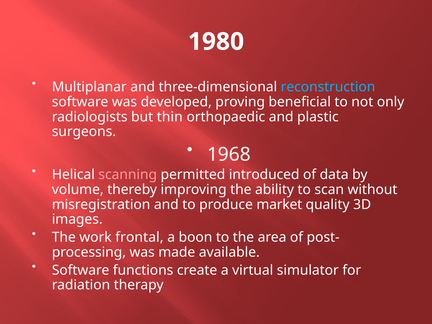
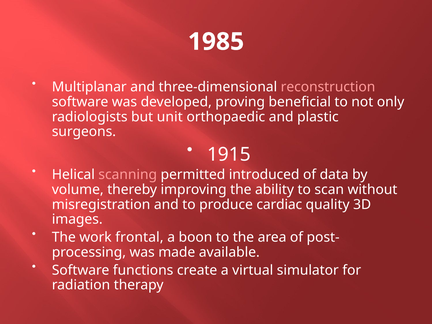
1980: 1980 -> 1985 (216, 42)
reconstruction colour: light blue -> pink (328, 87)
thin: thin -> unit (170, 117)
1968: 1968 -> 1915 (229, 155)
market: market -> cardiac (279, 204)
